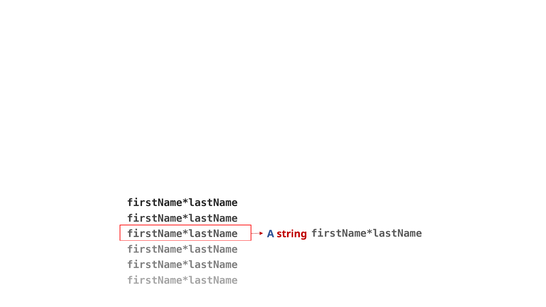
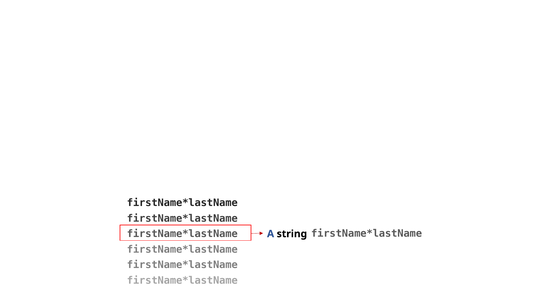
string colour: red -> black (292, 234)
